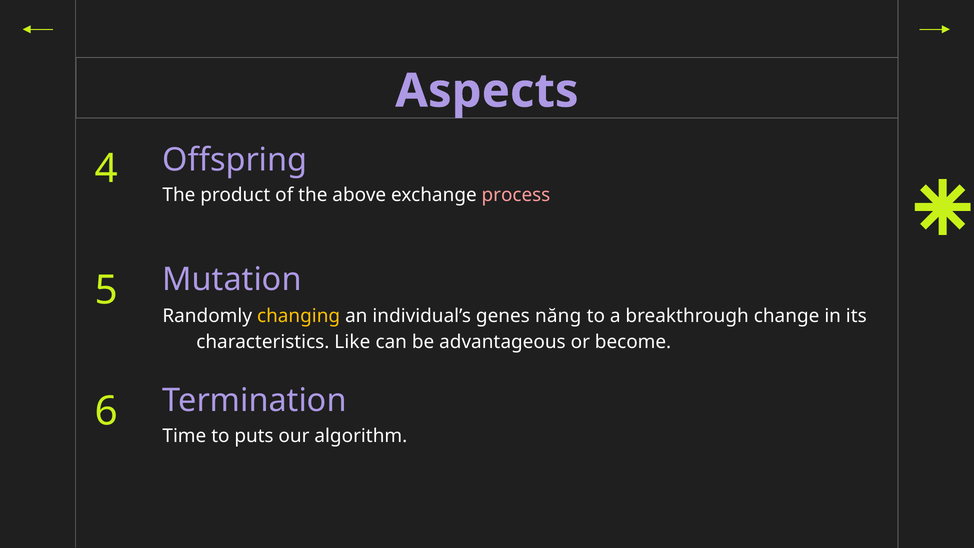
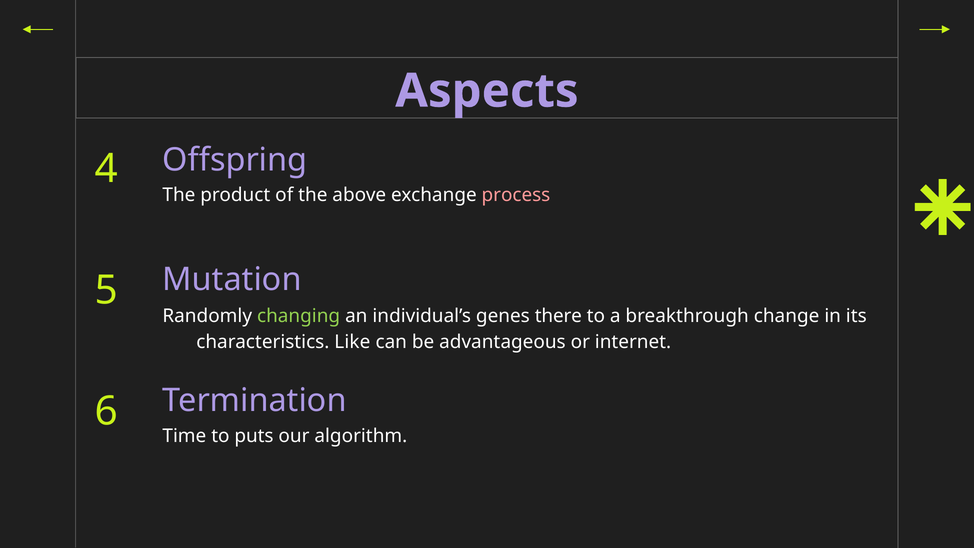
changing colour: yellow -> light green (299, 316)
năng: năng -> there (558, 316)
become: become -> internet (633, 342)
